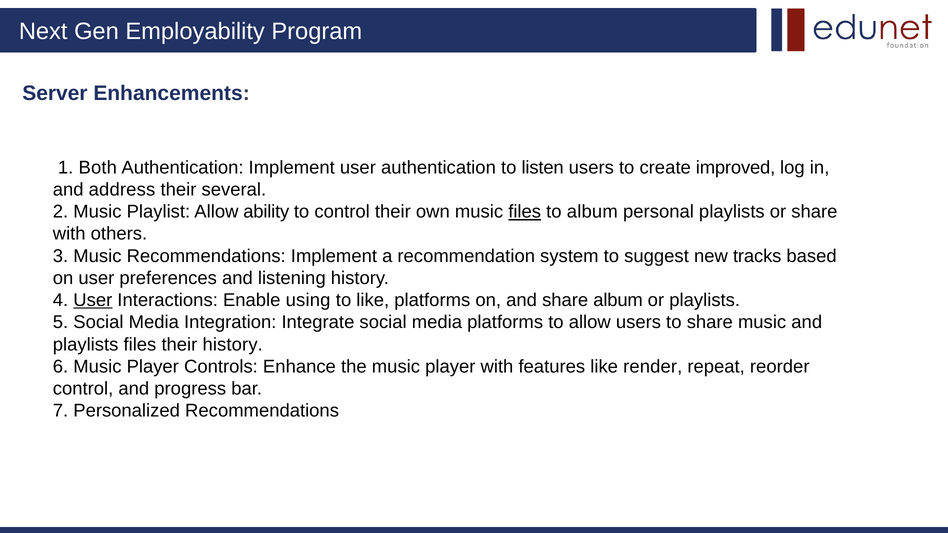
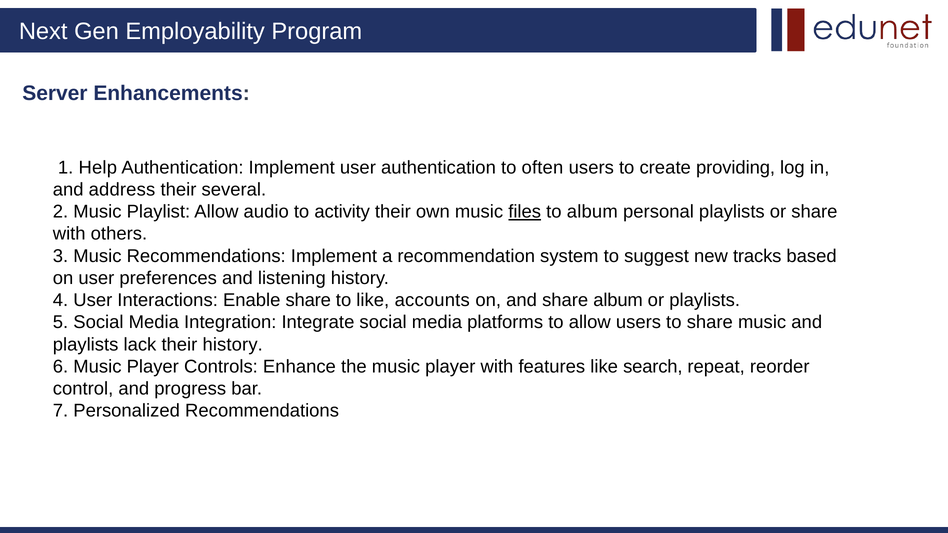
Both: Both -> Help (98, 168)
listen: listen -> often (542, 168)
improved: improved -> providing (736, 168)
ability: ability -> audio (266, 212)
to control: control -> activity (342, 212)
User underline: present -> none (93, 300)
Enable using: using -> share (308, 300)
like platforms: platforms -> accounts (432, 300)
playlists files: files -> lack (140, 345)
render: render -> search (653, 367)
